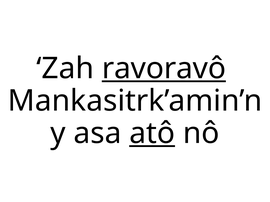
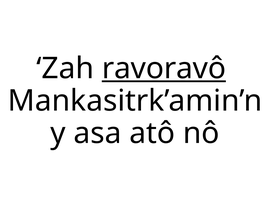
atô underline: present -> none (152, 133)
